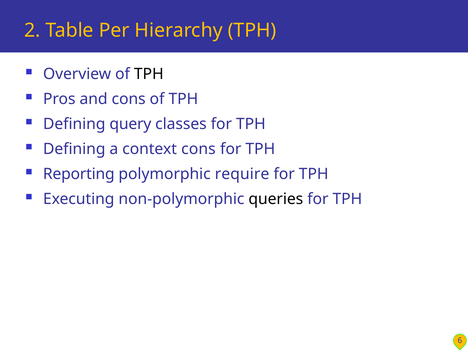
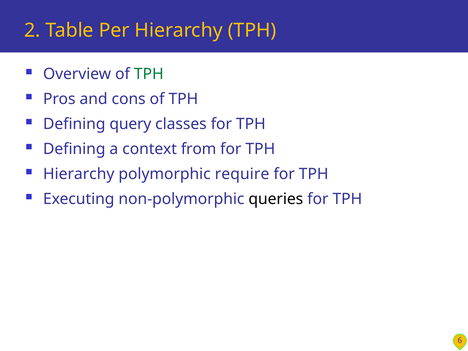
TPH colour: black -> green (149, 74)
context cons: cons -> from (199, 149)
Reporting: Reporting -> Hierarchy (79, 174)
